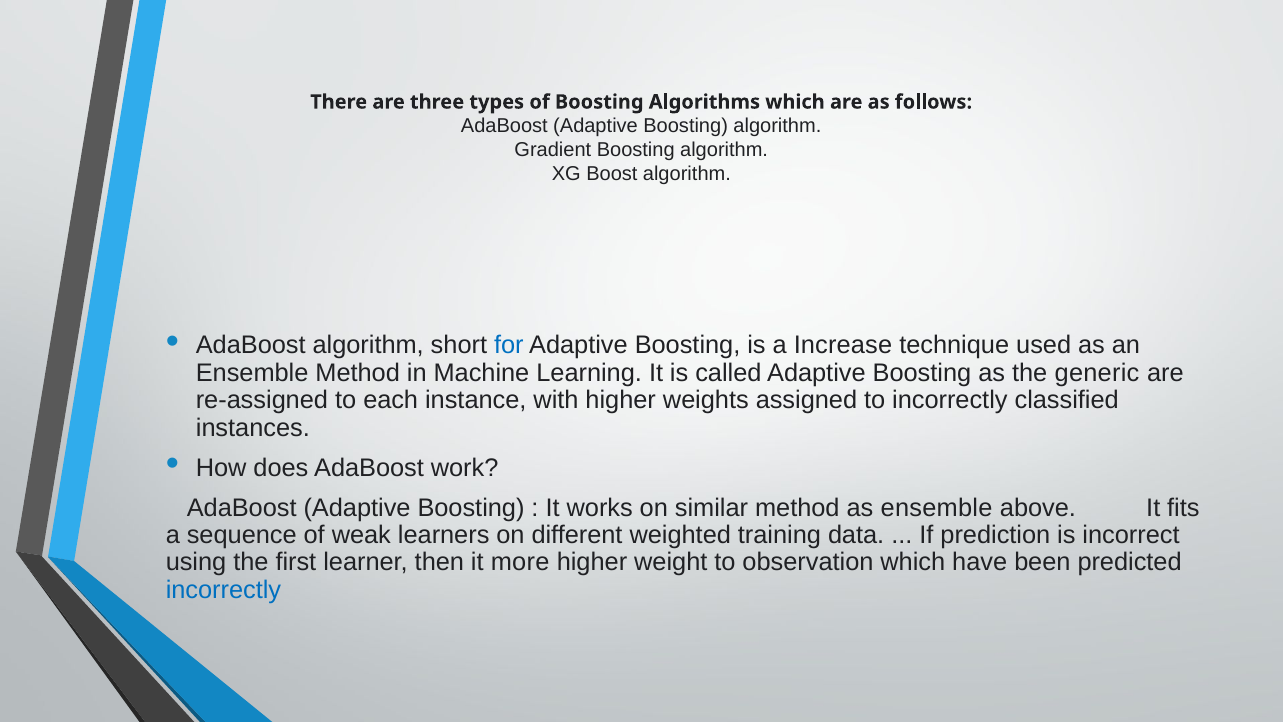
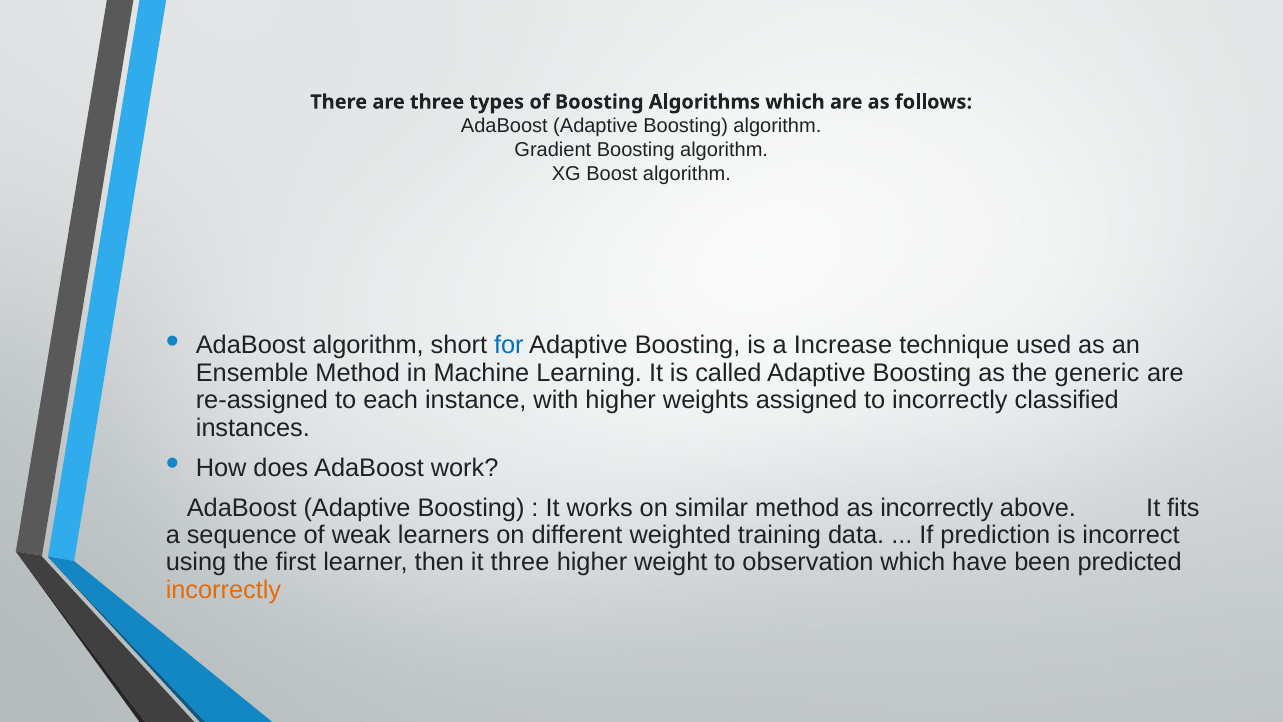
as ensemble: ensemble -> incorrectly (937, 507)
it more: more -> three (520, 562)
incorrectly colour: blue -> orange (223, 590)
